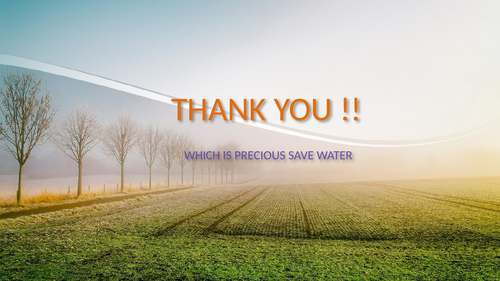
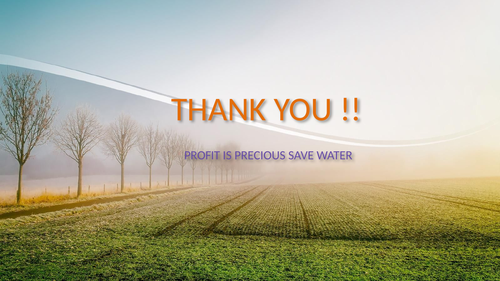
WHICH: WHICH -> PROFIT (202, 156)
